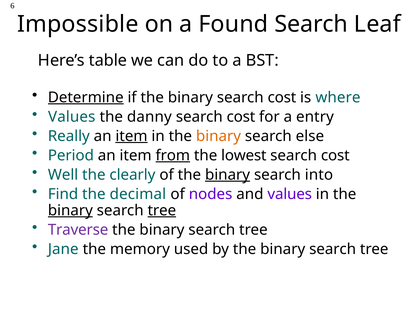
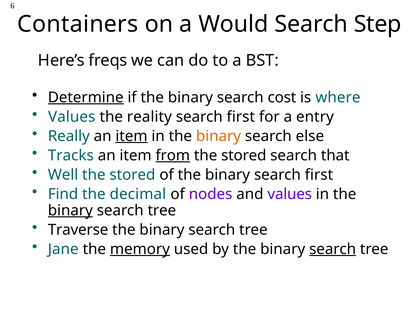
Impossible: Impossible -> Containers (78, 24)
Found: Found -> Would (233, 24)
Leaf: Leaf -> Step (378, 24)
table: table -> freqs (108, 60)
danny: danny -> reality (149, 117)
cost: cost -> first (241, 117)
Period: Period -> Tracks (71, 156)
lowest: lowest -> stored (244, 156)
cost: cost -> that (335, 156)
clearly: clearly -> stored (132, 175)
binary underline: present -> none (228, 175)
into: into -> first (319, 175)
tree underline: present -> none (162, 211)
Traverse colour: purple -> black (78, 230)
memory underline: none -> present (140, 249)
search underline: none -> present (333, 249)
